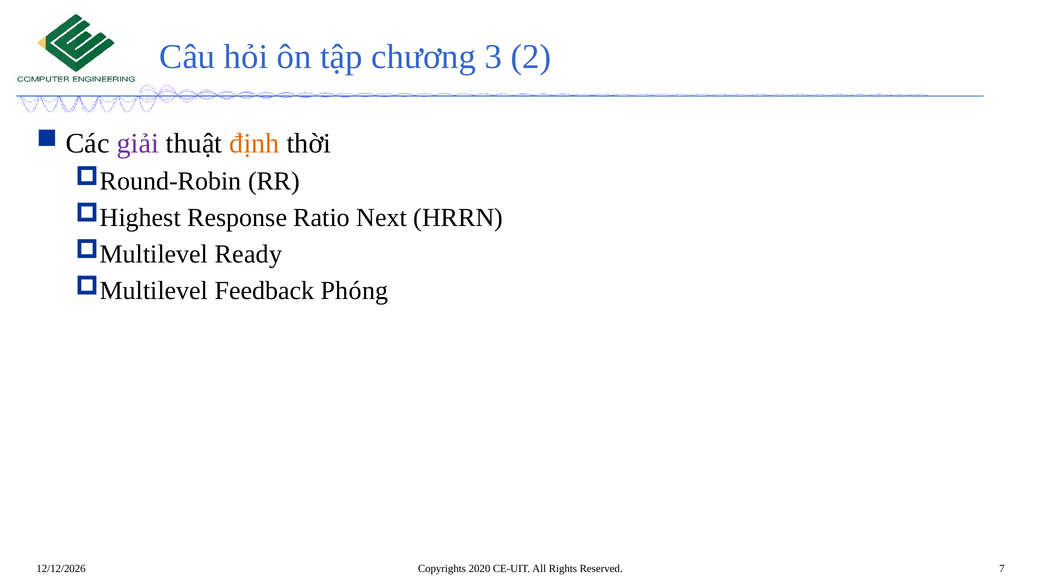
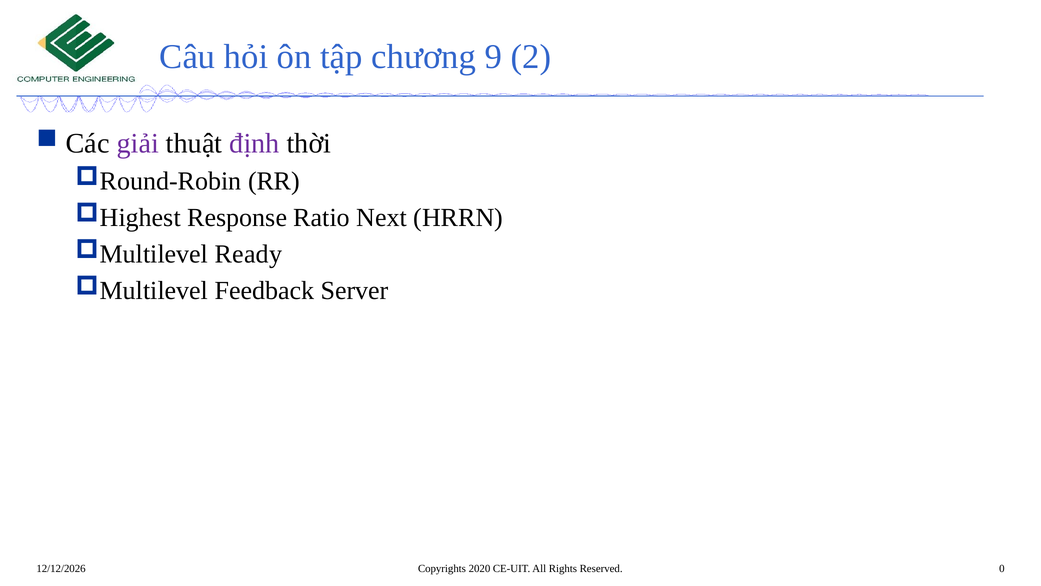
3: 3 -> 9 (493, 57)
định colour: orange -> purple (254, 143)
Phóng: Phóng -> Server (355, 290)
7: 7 -> 0 (1002, 568)
